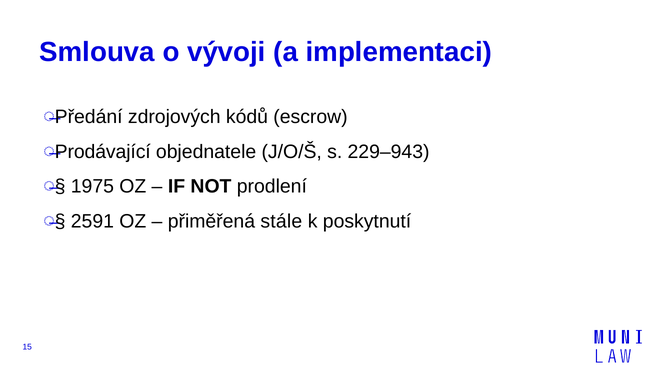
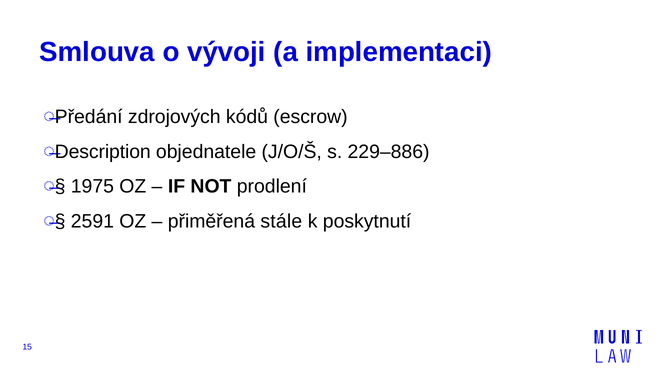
Prodávající: Prodávající -> Description (103, 152)
229–943: 229–943 -> 229–886 (389, 152)
